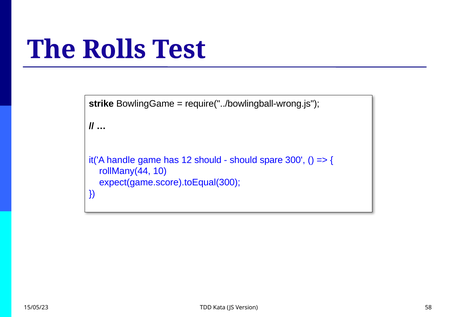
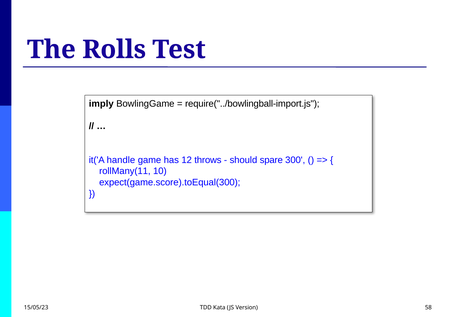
strike: strike -> imply (101, 103)
require("../bowlingball-wrong.js: require("../bowlingball-wrong.js -> require("../bowlingball-import.js (252, 103)
12 should: should -> throws (208, 160)
rollMany(44: rollMany(44 -> rollMany(11 (125, 171)
